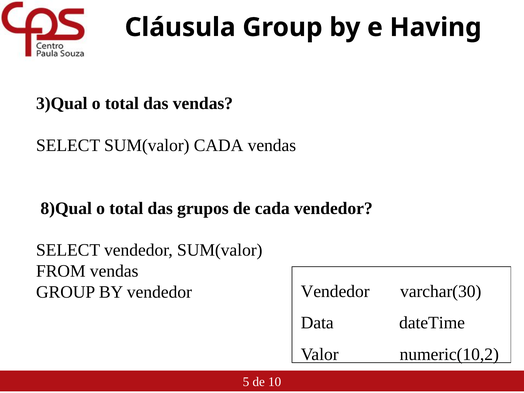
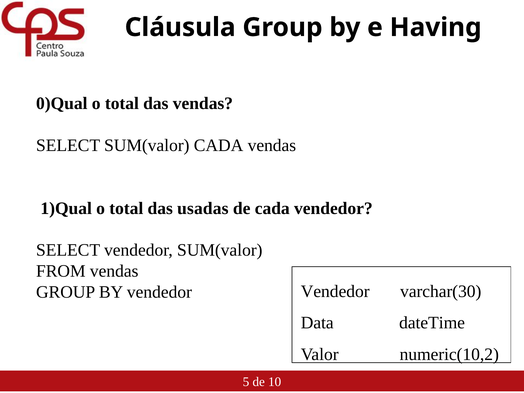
3)Qual: 3)Qual -> 0)Qual (62, 103)
8)Qual: 8)Qual -> 1)Qual (66, 208)
grupos: grupos -> usadas (203, 208)
